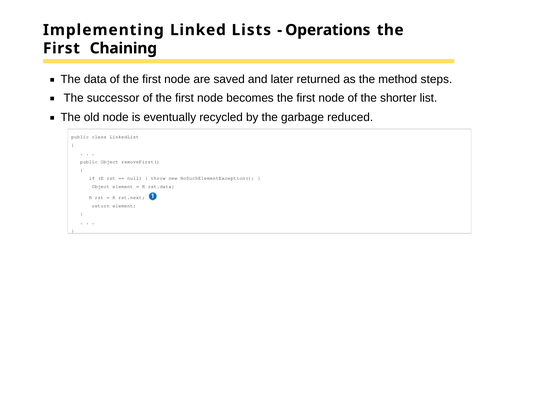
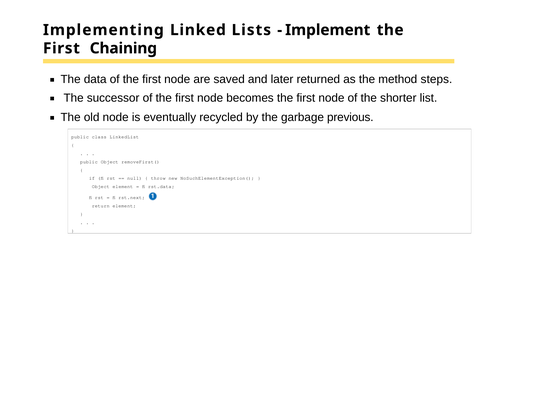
Operations: Operations -> Implement (328, 30)
reduced: reduced -> previous (350, 117)
